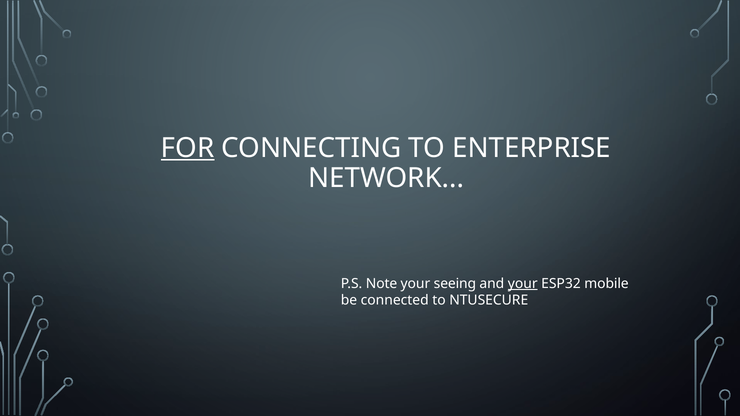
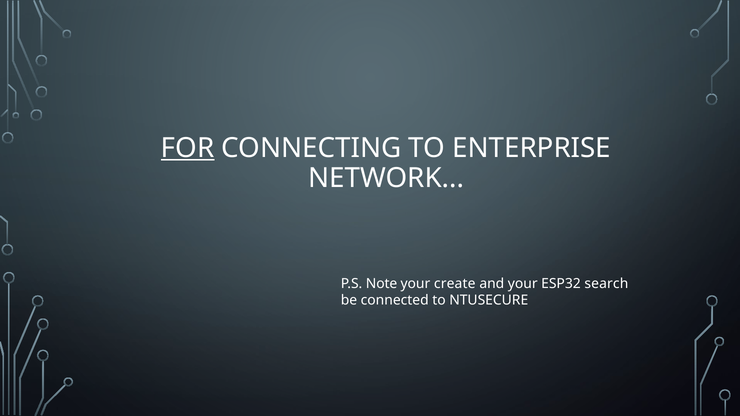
seeing: seeing -> create (455, 284)
your underline: present -> none (523, 284)
mobile: mobile -> search (606, 284)
